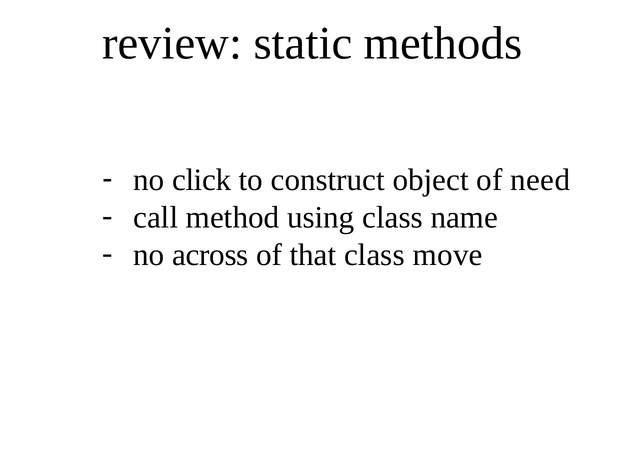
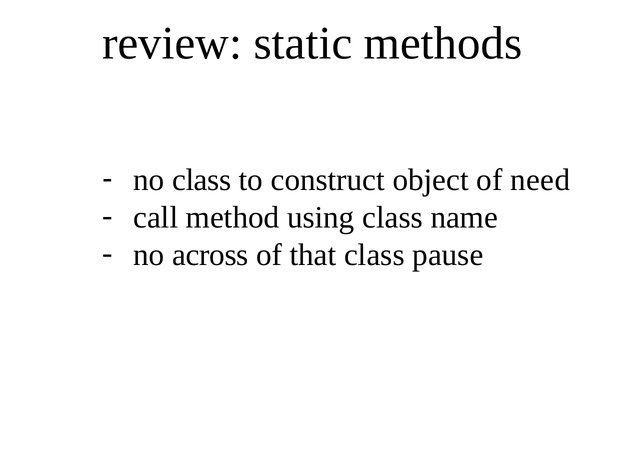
no click: click -> class (202, 180)
move: move -> pause (448, 255)
